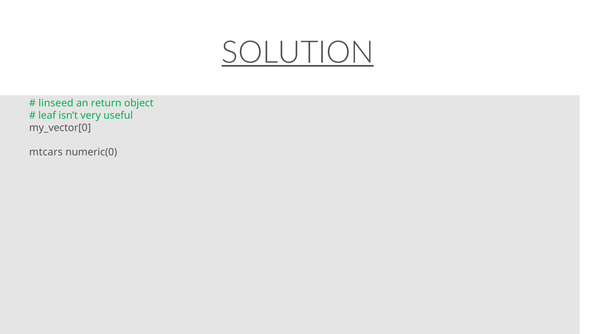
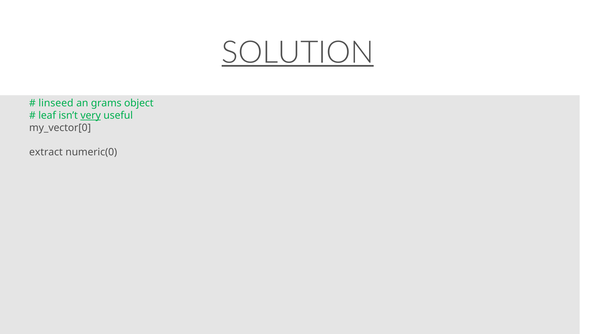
return: return -> grams (106, 103)
very underline: none -> present (91, 116)
mtcars: mtcars -> extract (46, 153)
